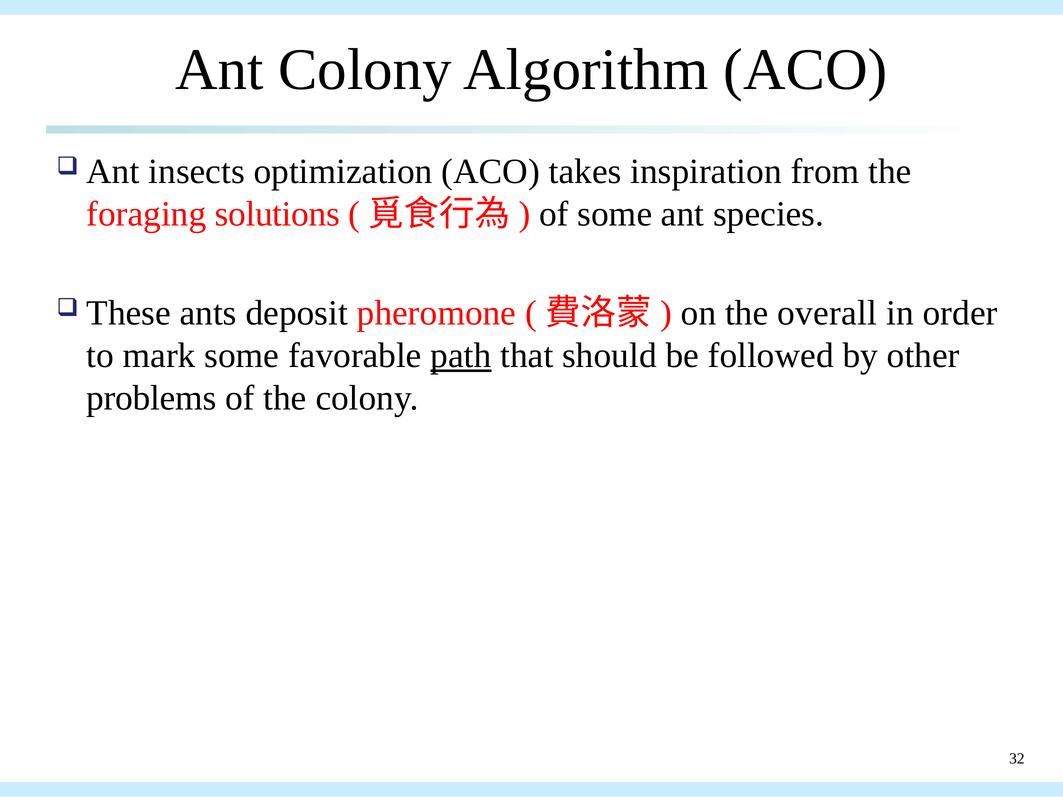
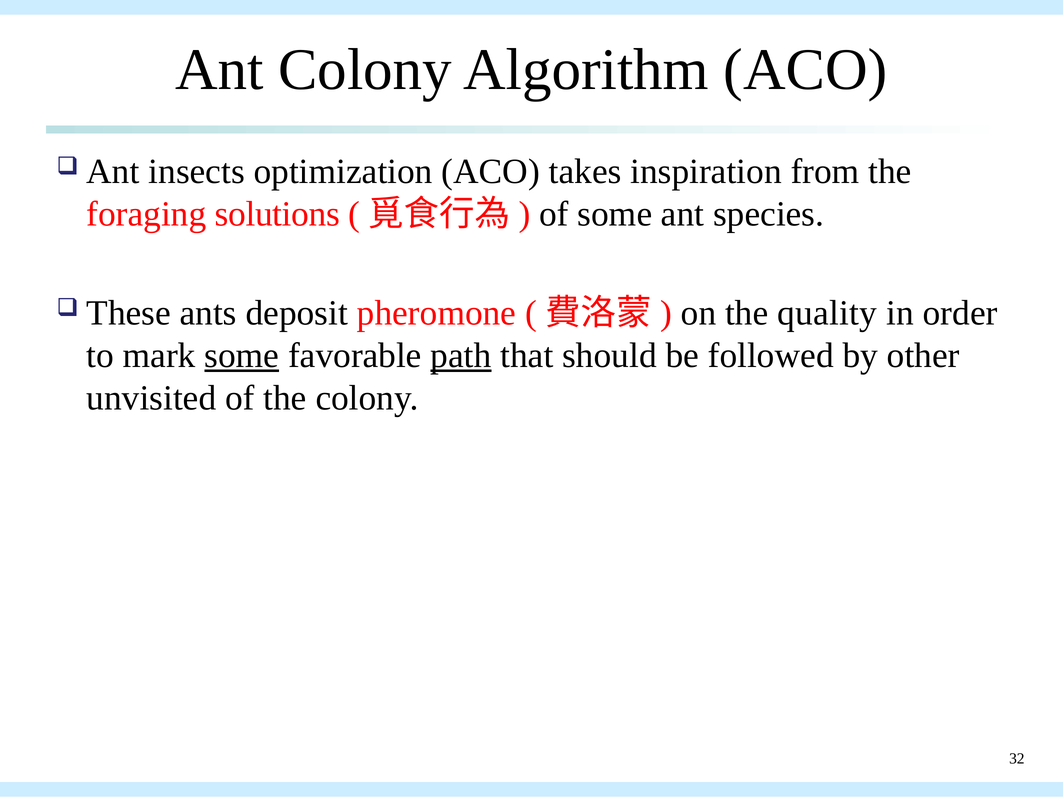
overall: overall -> quality (827, 313)
some underline: none -> present (242, 356)
problems: problems -> unvisited (151, 398)
